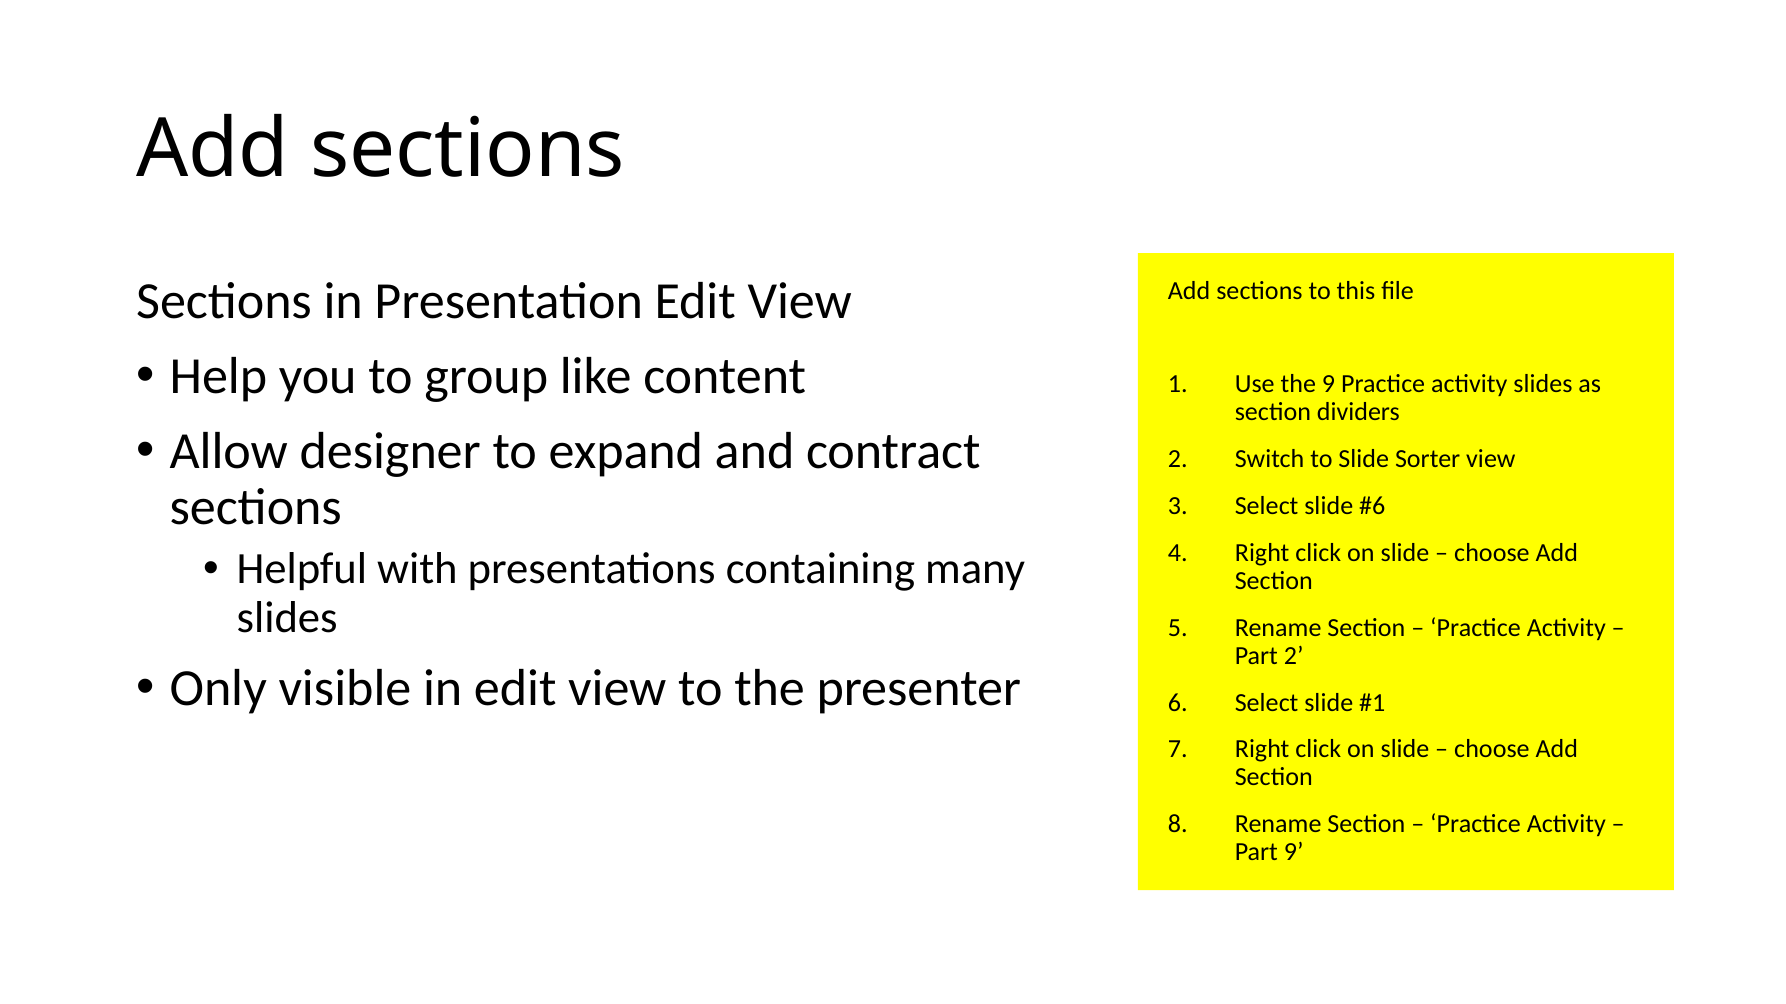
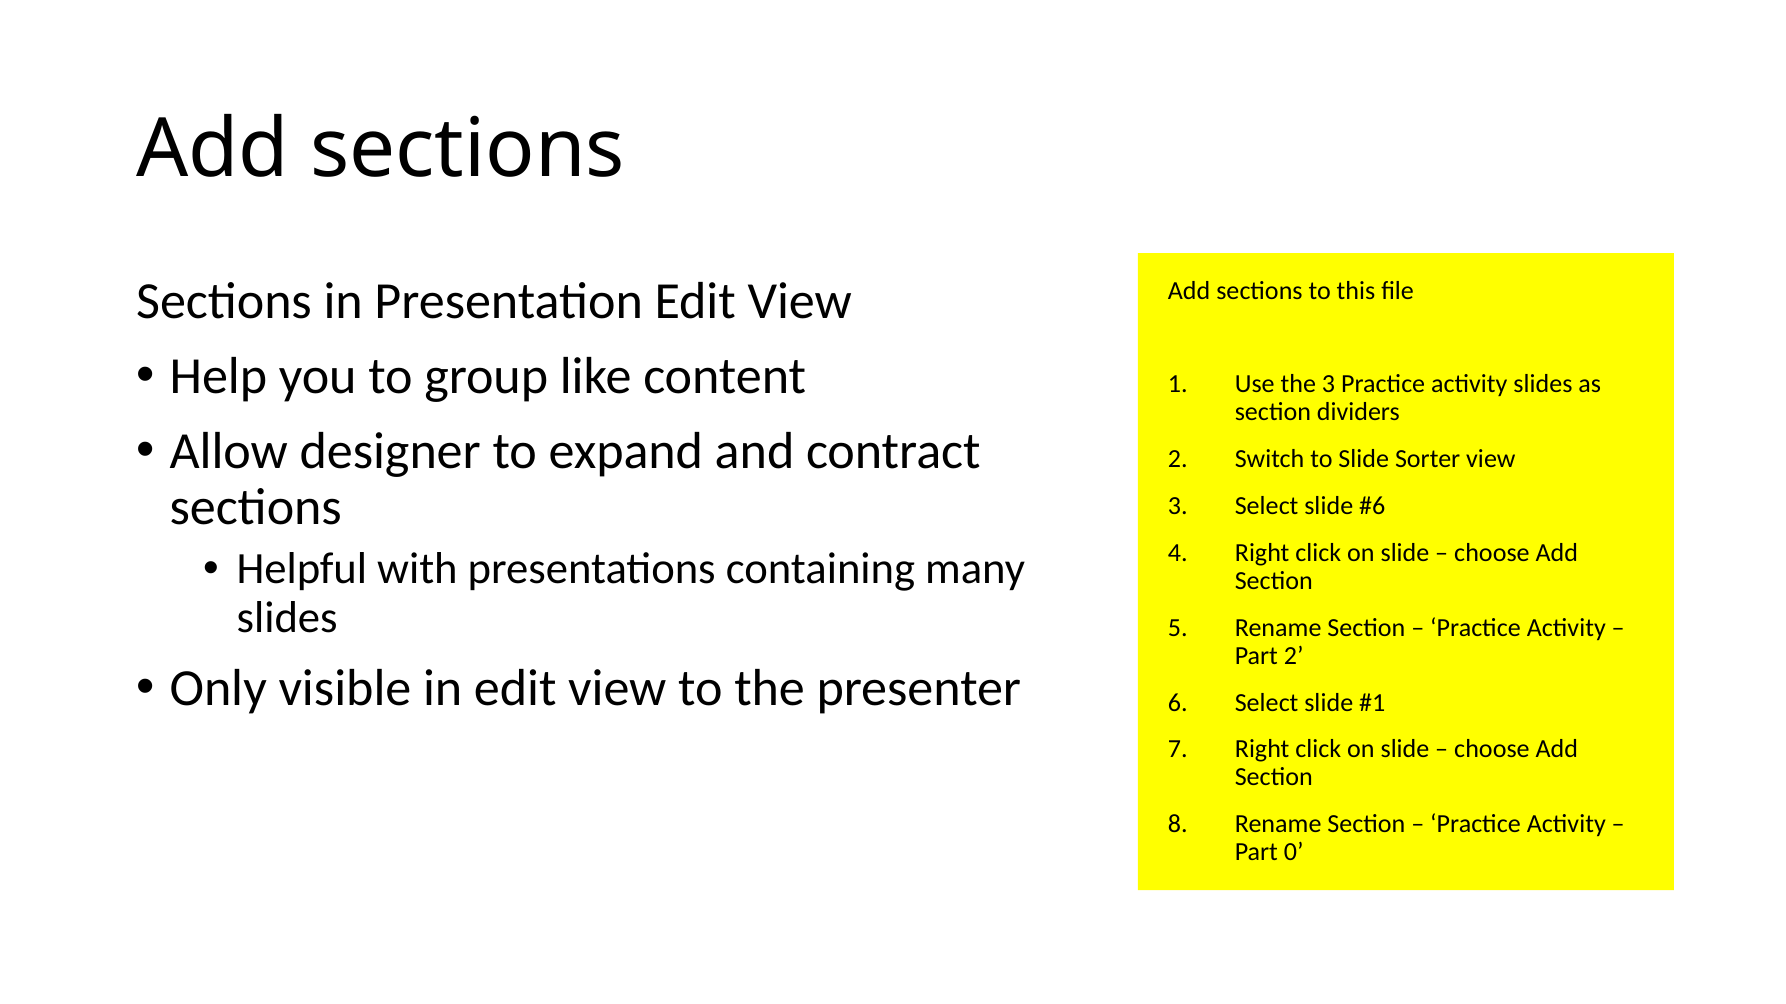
the 9: 9 -> 3 (1328, 384)
Part 9: 9 -> 0 (1294, 853)
